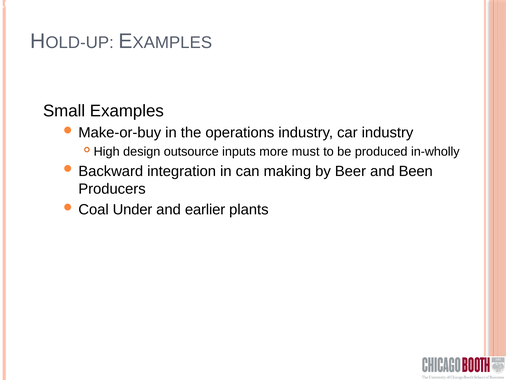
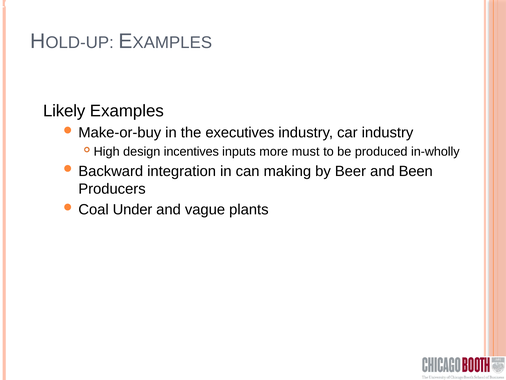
Small: Small -> Likely (64, 111)
operations: operations -> executives (240, 133)
outsource: outsource -> incentives (191, 151)
earlier: earlier -> vague (205, 209)
